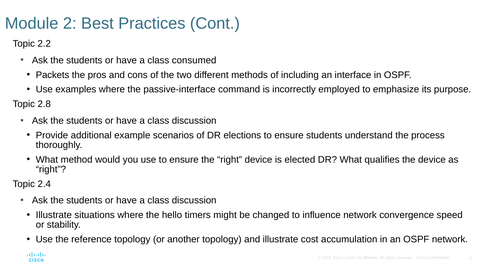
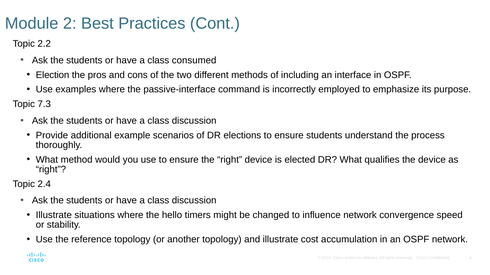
Packets: Packets -> Election (53, 75)
2.8: 2.8 -> 7.3 (44, 104)
